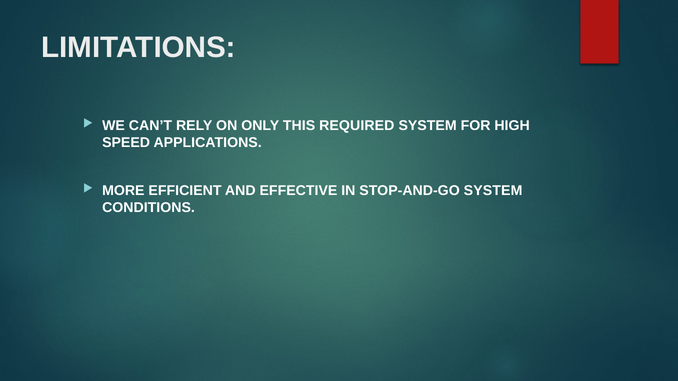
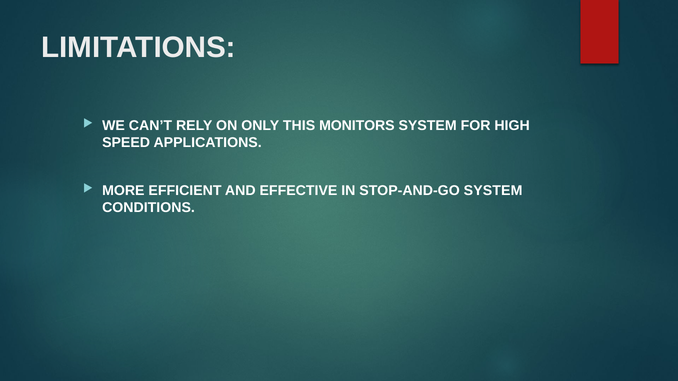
REQUIRED: REQUIRED -> MONITORS (357, 126)
